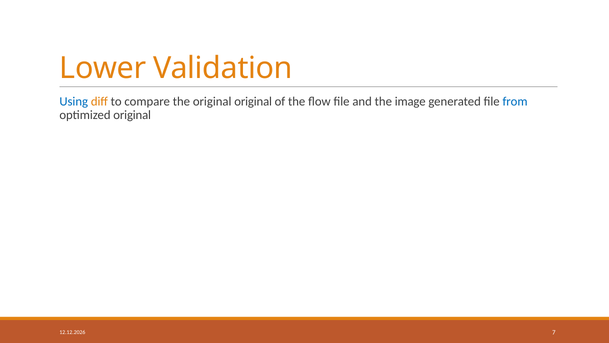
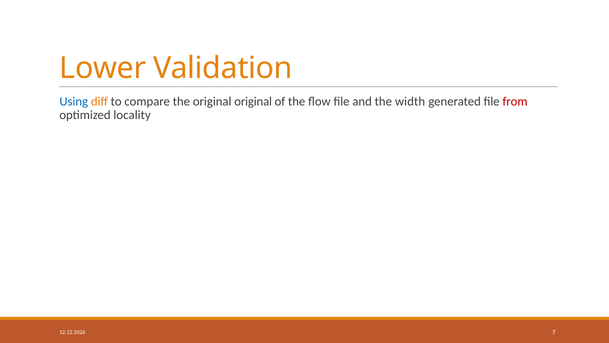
image: image -> width (410, 101)
from colour: blue -> red (515, 101)
optimized original: original -> locality (132, 115)
